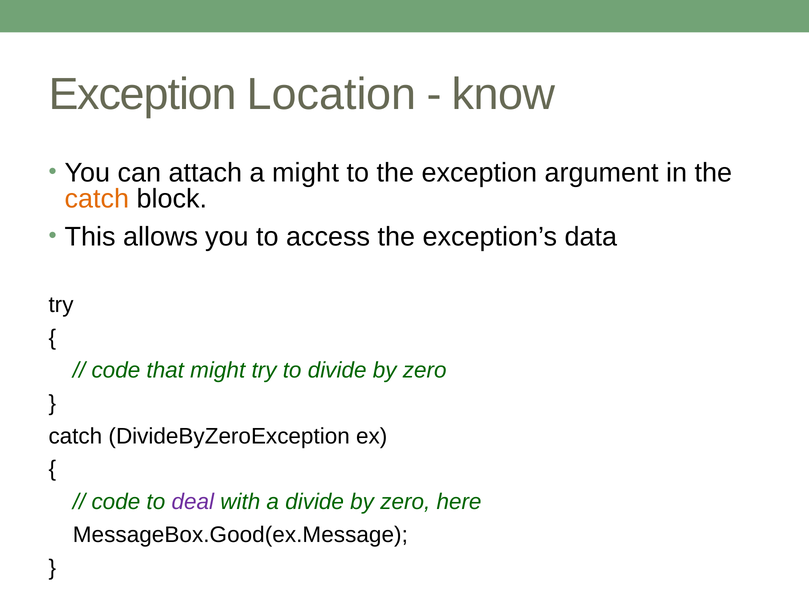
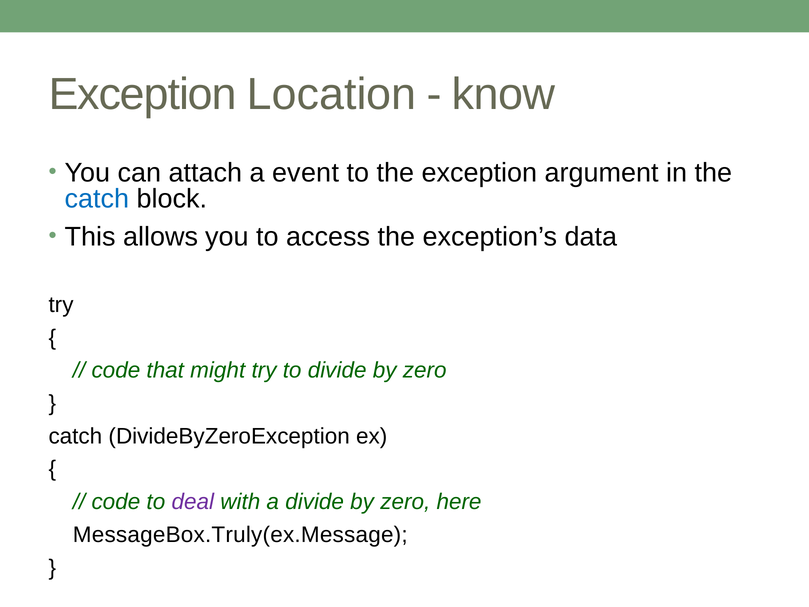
a might: might -> event (306, 173)
catch colour: orange -> blue (97, 199)
MessageBox.Good(ex.Message: MessageBox.Good(ex.Message -> MessageBox.Truly(ex.Message (240, 535)
